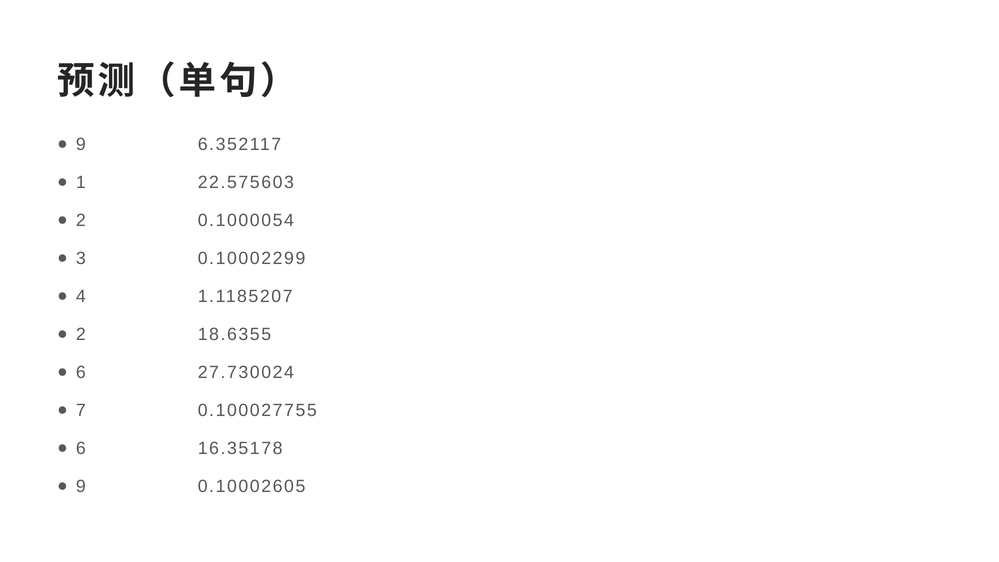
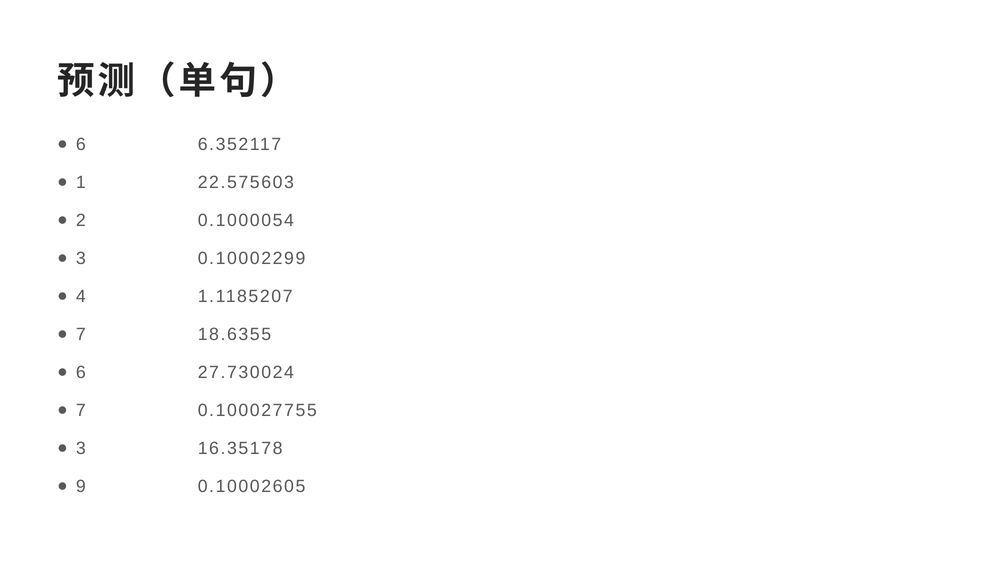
9: 9 -> 6 (81, 144)
2: 2 -> 7 (81, 334)
6: 6 -> 3 (81, 448)
